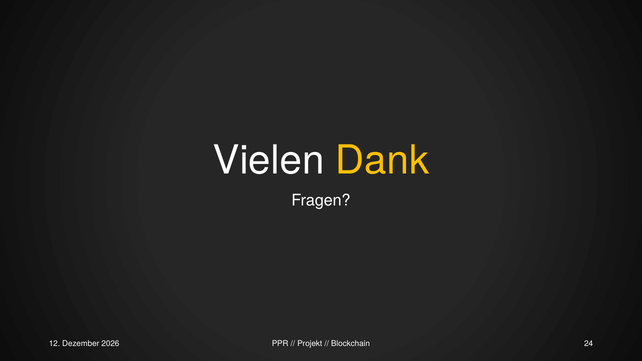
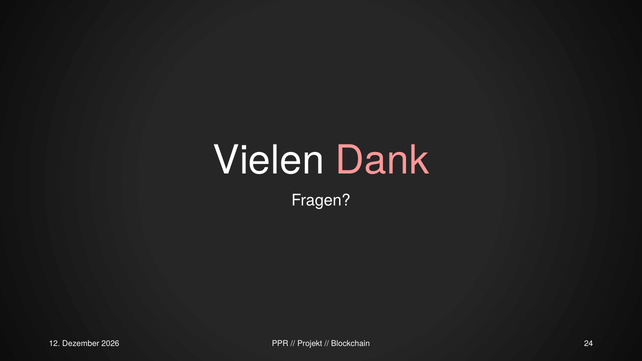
Dank colour: yellow -> pink (382, 160)
